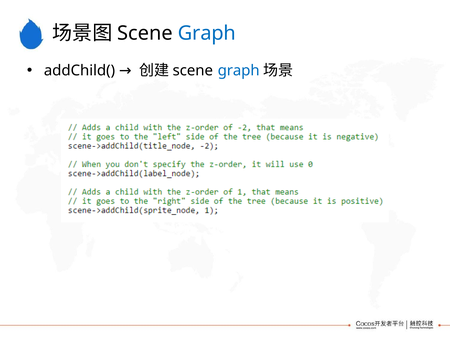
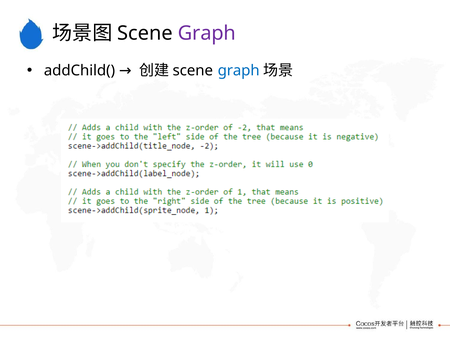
Graph colour: blue -> purple (207, 33)
